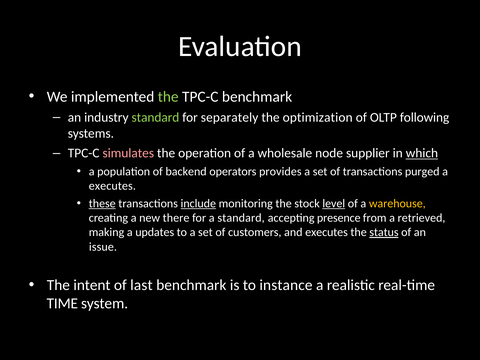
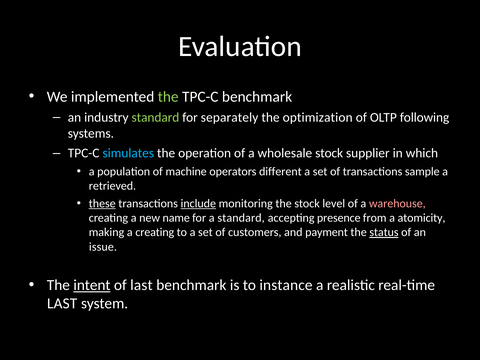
simulates colour: pink -> light blue (128, 153)
wholesale node: node -> stock (329, 153)
which underline: present -> none (422, 153)
backend: backend -> machine (186, 172)
provides: provides -> different (280, 172)
purged: purged -> sample (422, 172)
executes: executes -> retrieved (112, 186)
level underline: present -> none (334, 204)
warehouse colour: yellow -> pink (397, 204)
there: there -> name (176, 218)
retrieved: retrieved -> atomicity (422, 218)
a updates: updates -> creating (155, 232)
and executes: executes -> payment (327, 232)
intent underline: none -> present (92, 285)
TIME: TIME -> LAST (62, 304)
